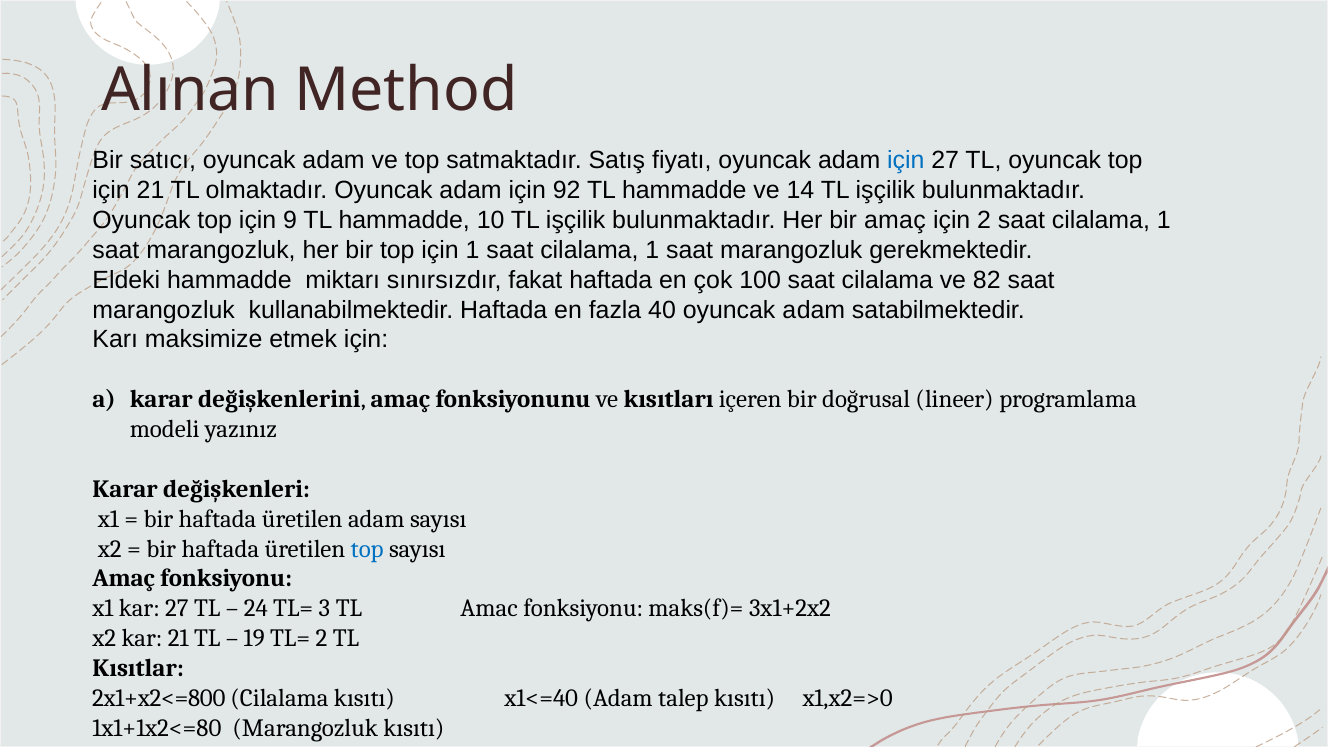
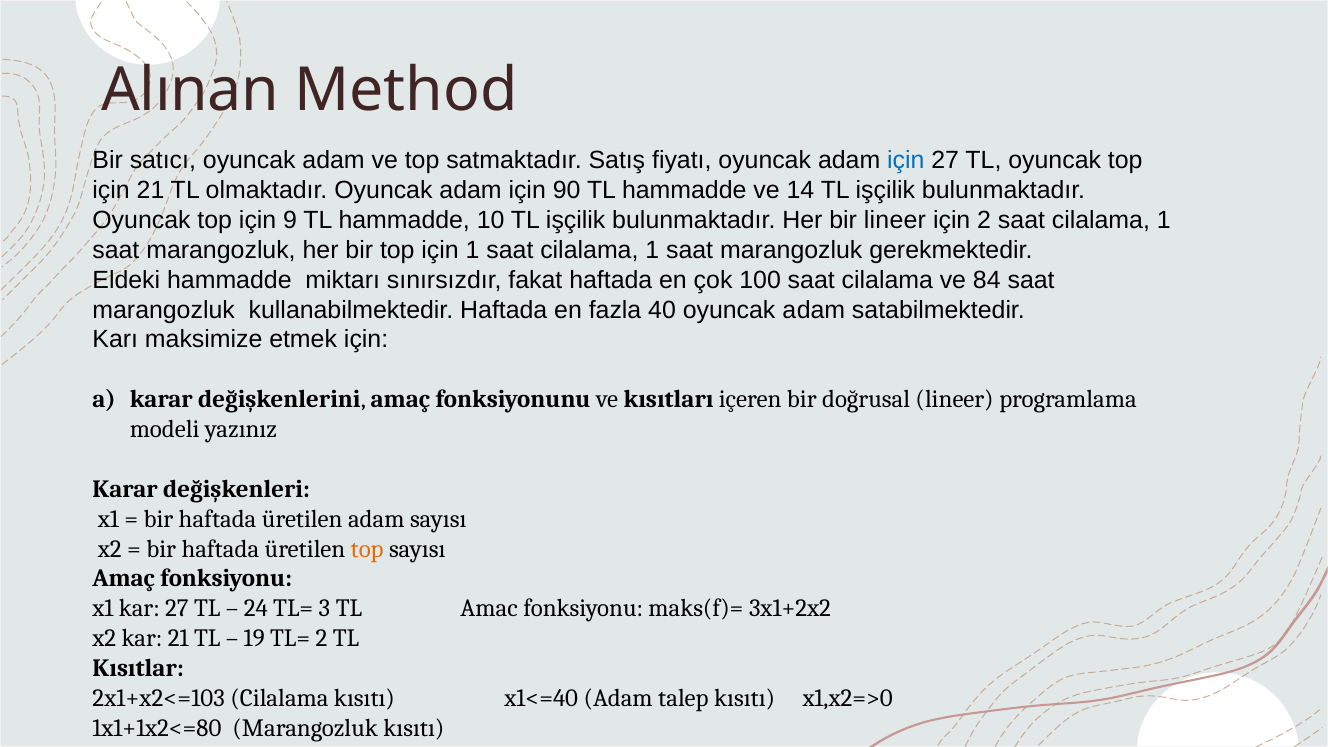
92: 92 -> 90 (567, 190)
bir amaç: amaç -> lineer (895, 220)
82: 82 -> 84 (987, 280)
top colour: blue -> orange (367, 549)
2x1+x2<=800: 2x1+x2<=800 -> 2x1+x2<=103 (159, 698)
